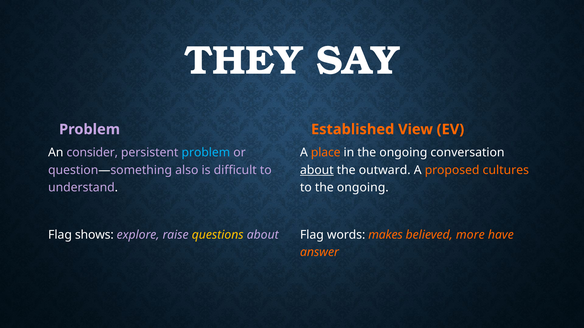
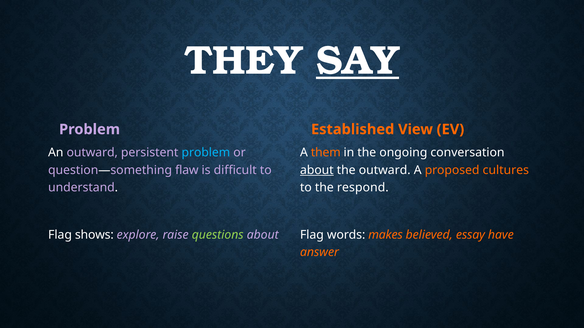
SAY underline: none -> present (358, 61)
An consider: consider -> outward (92, 153)
place: place -> them (326, 153)
also: also -> flaw (187, 170)
to the ongoing: ongoing -> respond (363, 188)
questions colour: yellow -> light green (218, 235)
more: more -> essay (470, 235)
